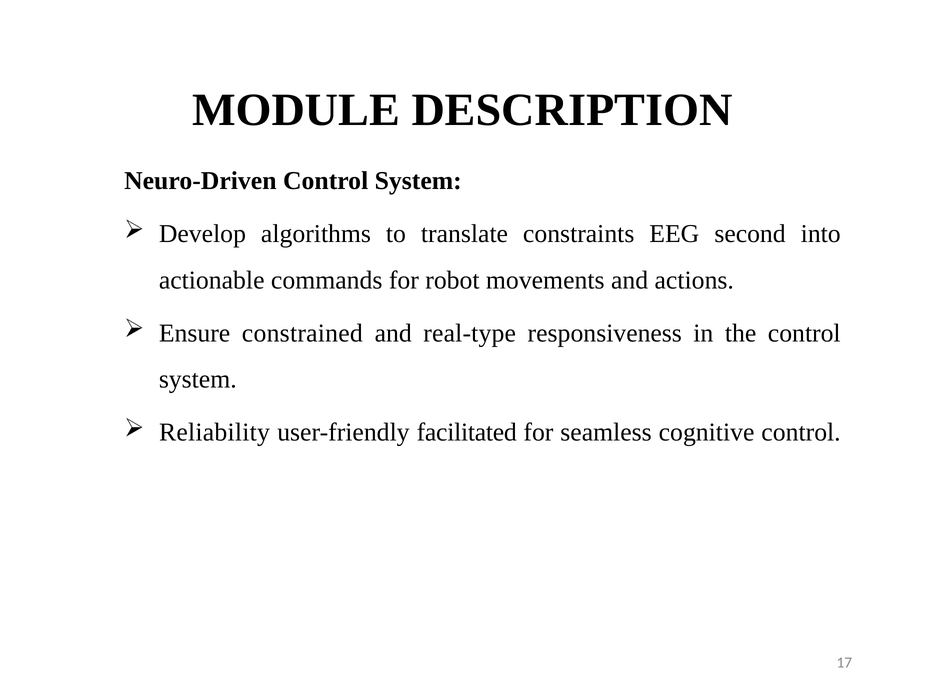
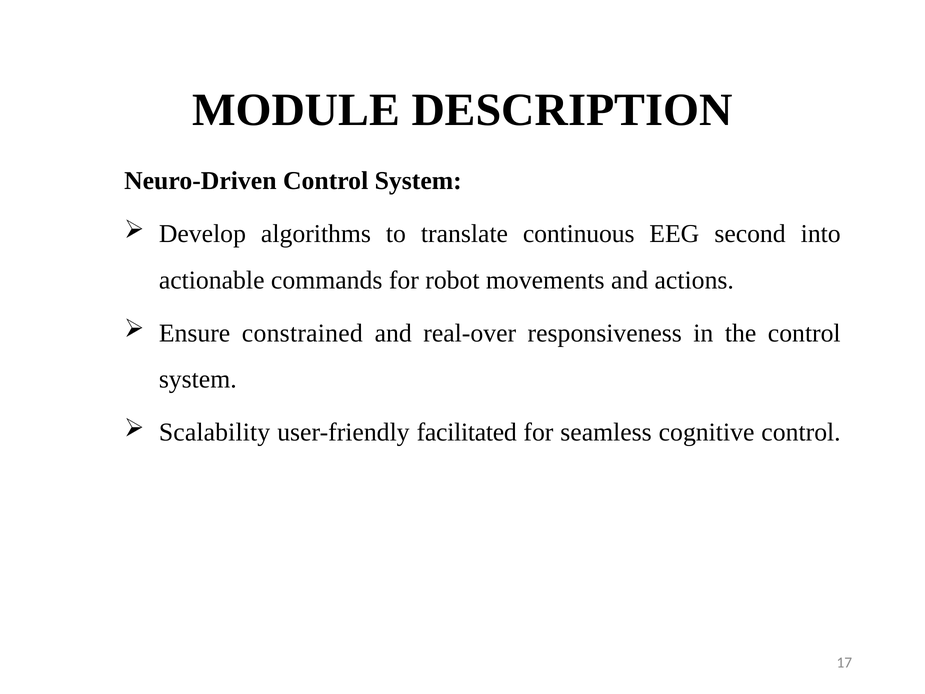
constraints: constraints -> continuous (579, 234)
real-type: real-type -> real-over (470, 333)
Reliability: Reliability -> Scalability (215, 432)
